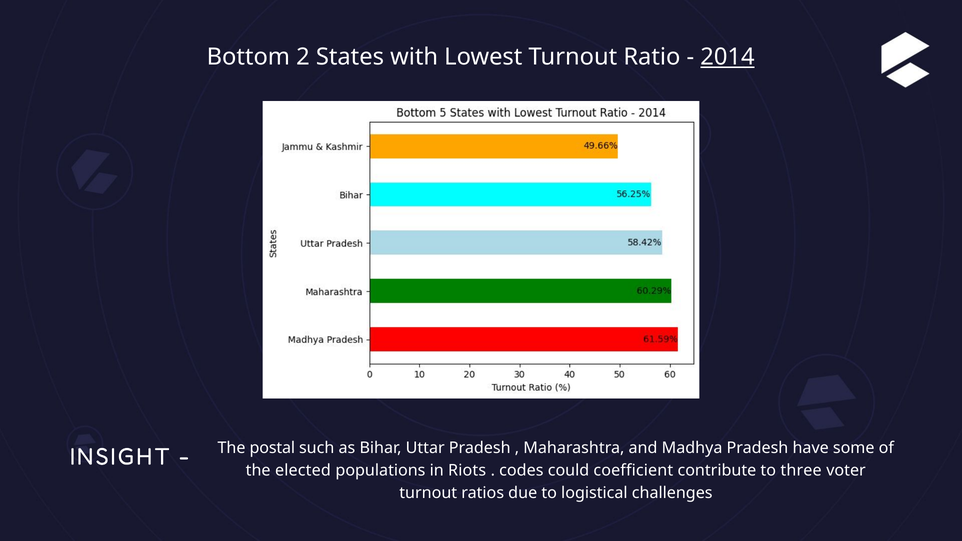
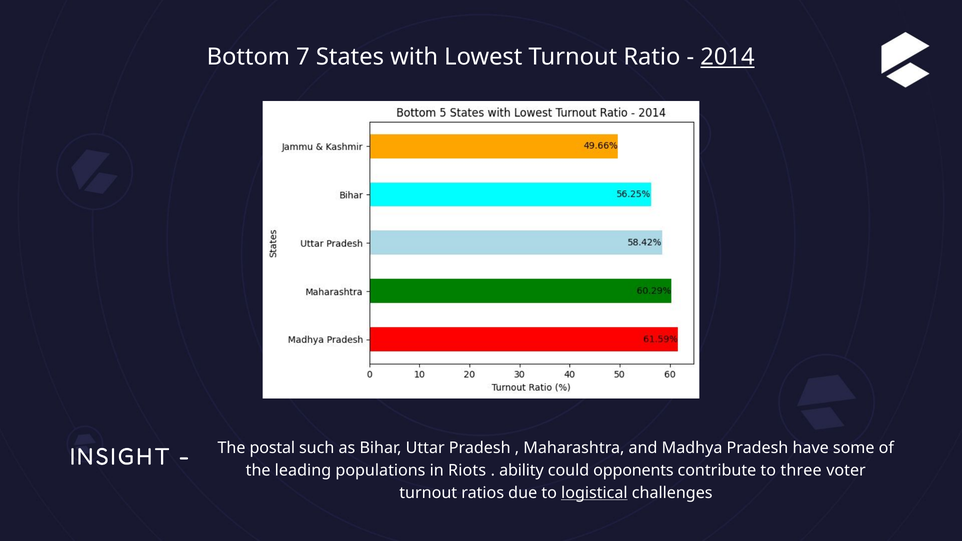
2: 2 -> 7 (303, 57)
elected: elected -> leading (303, 470)
codes: codes -> ability (521, 470)
coefficient: coefficient -> opponents (633, 470)
logistical underline: none -> present (594, 493)
